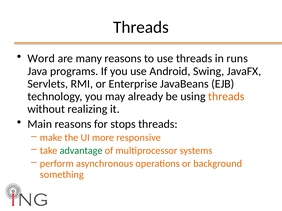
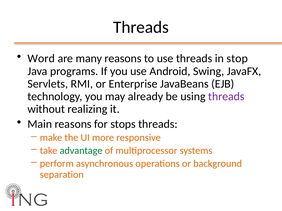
runs: runs -> stop (237, 59)
threads colour: orange -> purple (226, 97)
something: something -> separation (62, 175)
